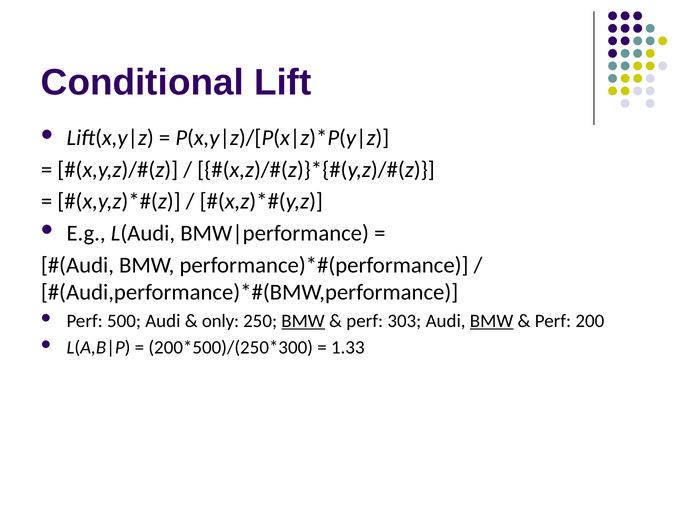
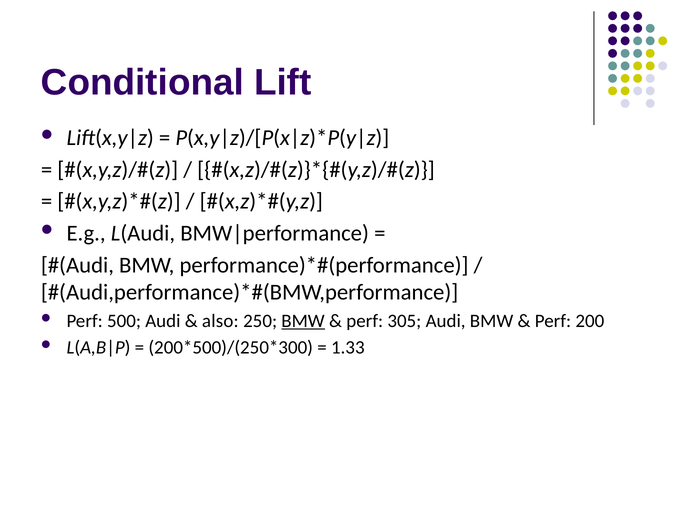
only: only -> also (220, 321)
303: 303 -> 305 (404, 321)
BMW underline: present -> none (492, 321)
